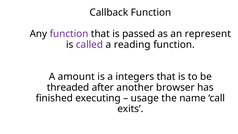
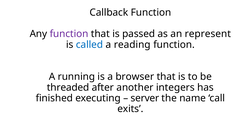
called colour: purple -> blue (89, 45)
amount: amount -> running (76, 77)
integers: integers -> browser (135, 77)
browser: browser -> integers (175, 87)
usage: usage -> server (145, 98)
